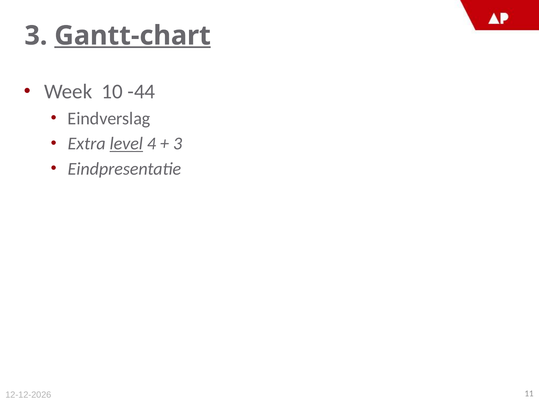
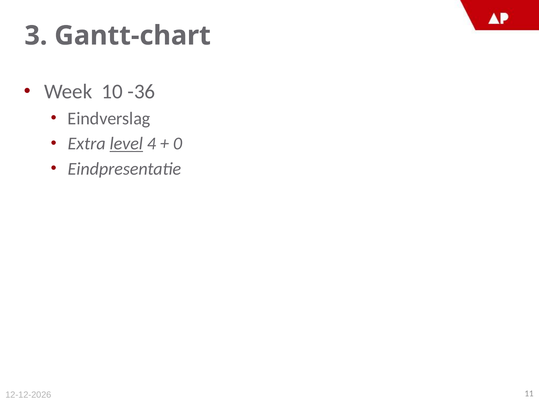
Gantt-chart underline: present -> none (133, 36)
-44: -44 -> -36 (141, 92)
3: 3 -> 0 (178, 143)
